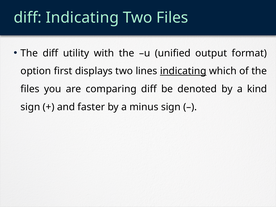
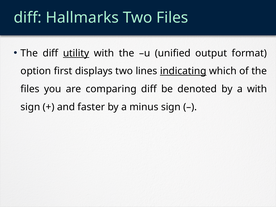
diff Indicating: Indicating -> Hallmarks (82, 18)
utility underline: none -> present (76, 53)
a kind: kind -> with (257, 89)
